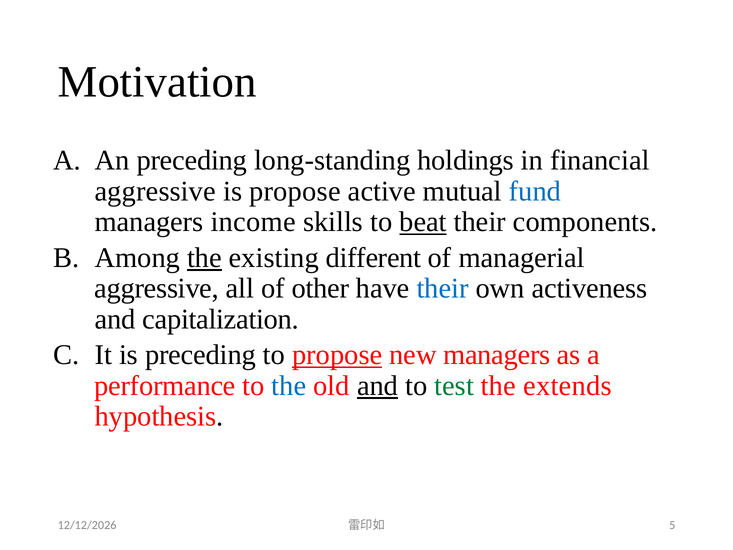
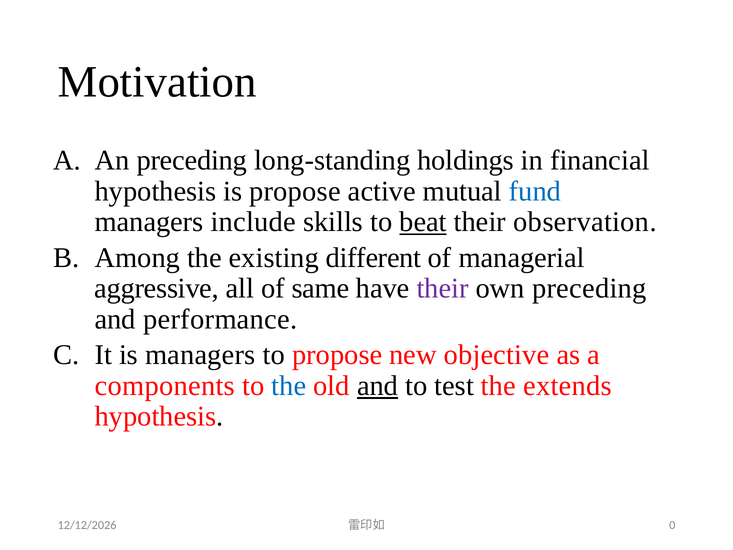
aggressive: aggressive -> hypothesis (155, 191)
income: income -> include (253, 222)
components: components -> observation (585, 222)
the underline: present -> none (204, 258)
other: other -> same (320, 288)
their colour: blue -> purple (443, 288)
own activeness: activeness -> preceding (589, 288)
capitalization: capitalization -> performance (220, 319)
is preceding: preceding -> managers (200, 355)
propose underline: present -> none (337, 355)
new managers: managers -> objective (497, 355)
performance: performance -> components (165, 386)
test colour: green -> black (454, 386)
5: 5 -> 0 (672, 525)
